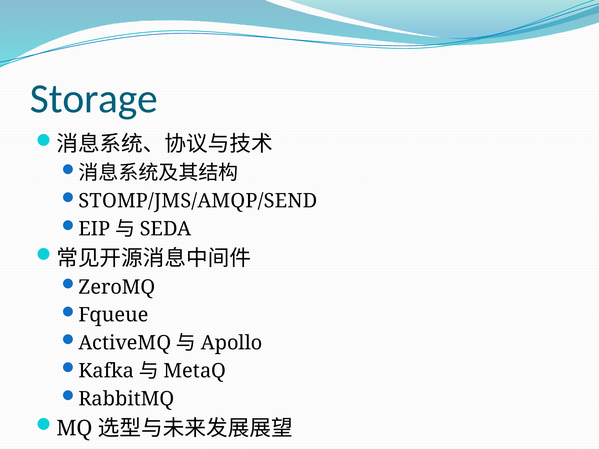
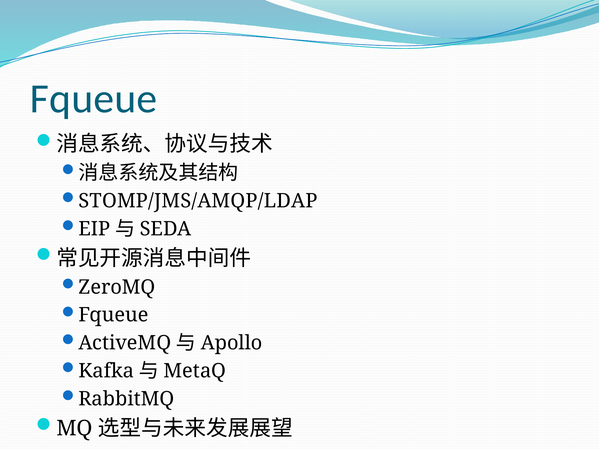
Storage: Storage -> Fqueue (94, 99)
STOMP/JMS/AMQP/SEND: STOMP/JMS/AMQP/SEND -> STOMP/JMS/AMQP/LDAP (198, 201)
